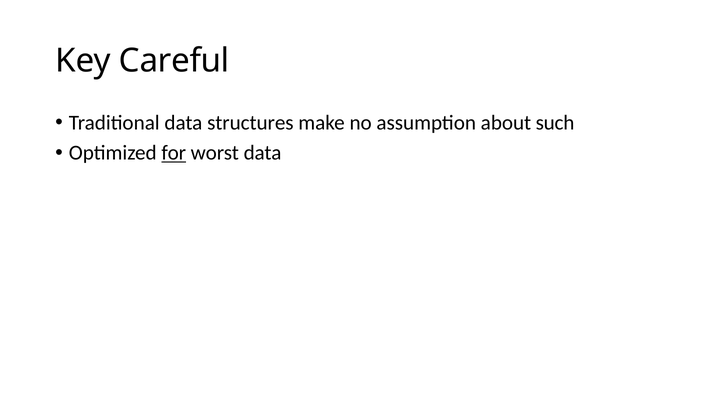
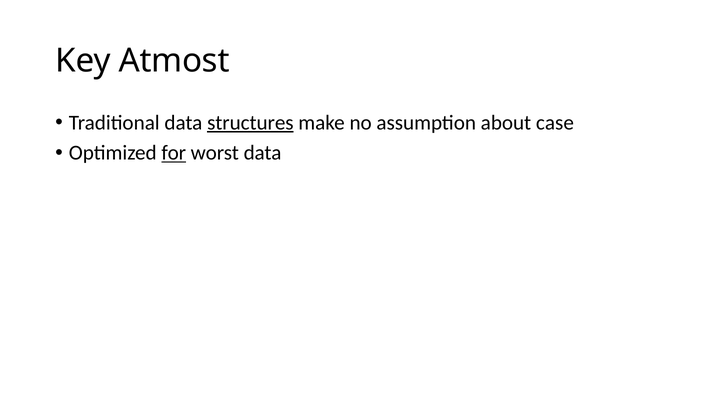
Careful: Careful -> Atmost (174, 61)
structures underline: none -> present (250, 123)
such: such -> case (555, 123)
